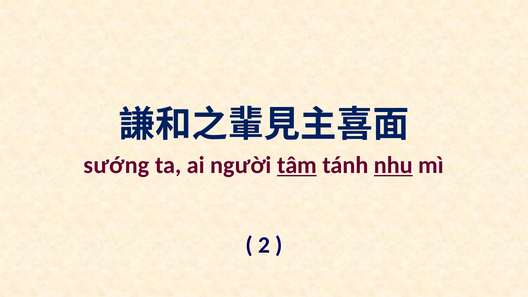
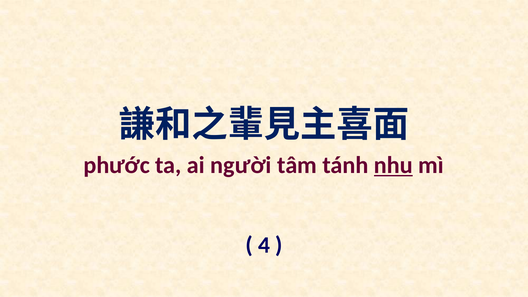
sướng: sướng -> phước (117, 165)
tâm underline: present -> none (297, 165)
2: 2 -> 4 (264, 245)
